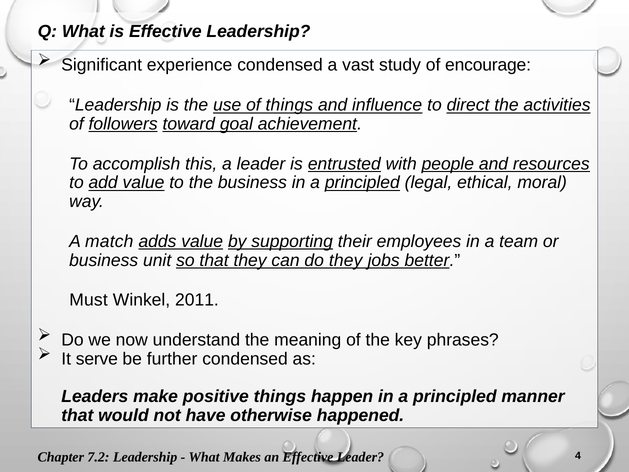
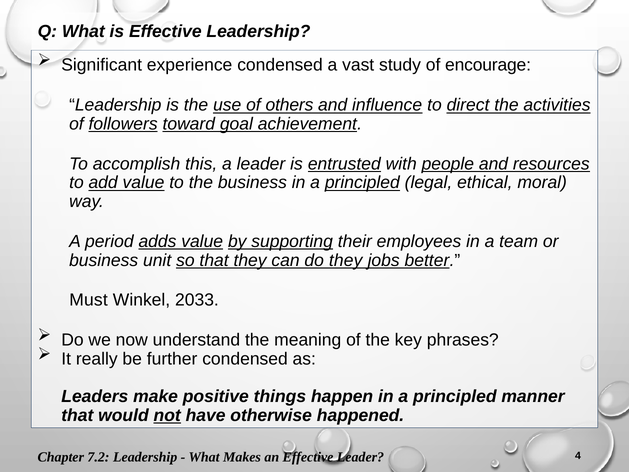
of things: things -> others (289, 105)
match: match -> period (109, 241)
2011: 2011 -> 2033 (197, 300)
serve: serve -> really (97, 359)
not underline: none -> present (167, 415)
